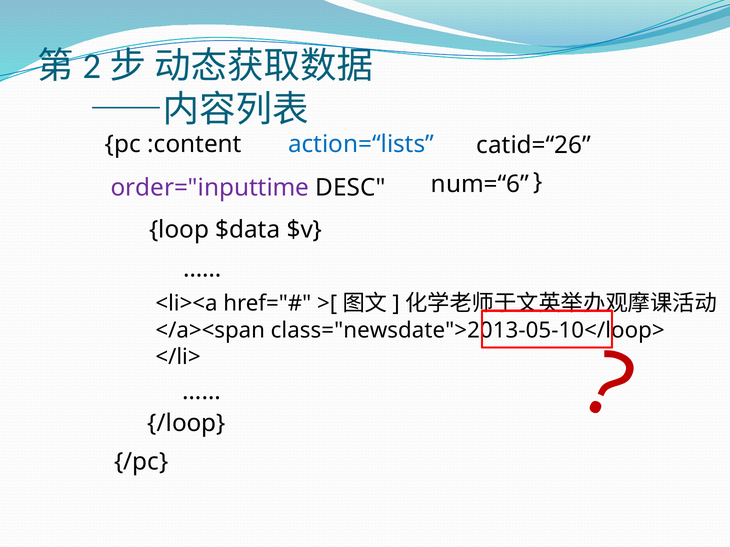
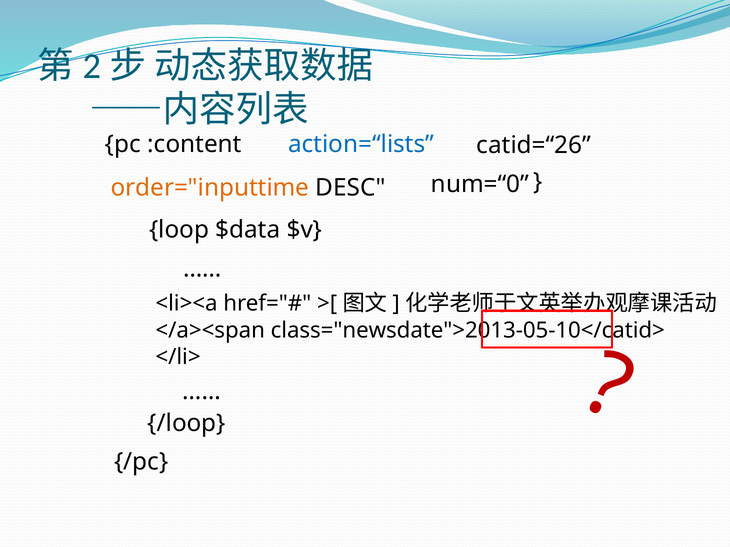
order="inputtime colour: purple -> orange (210, 188)
num=“6: num=“6 -> num=“0 (480, 184)
class="newsdate">2013-05-10</loop>: class="newsdate">2013-05-10</loop> -> class="newsdate">2013-05-10</catid> (468, 331)
